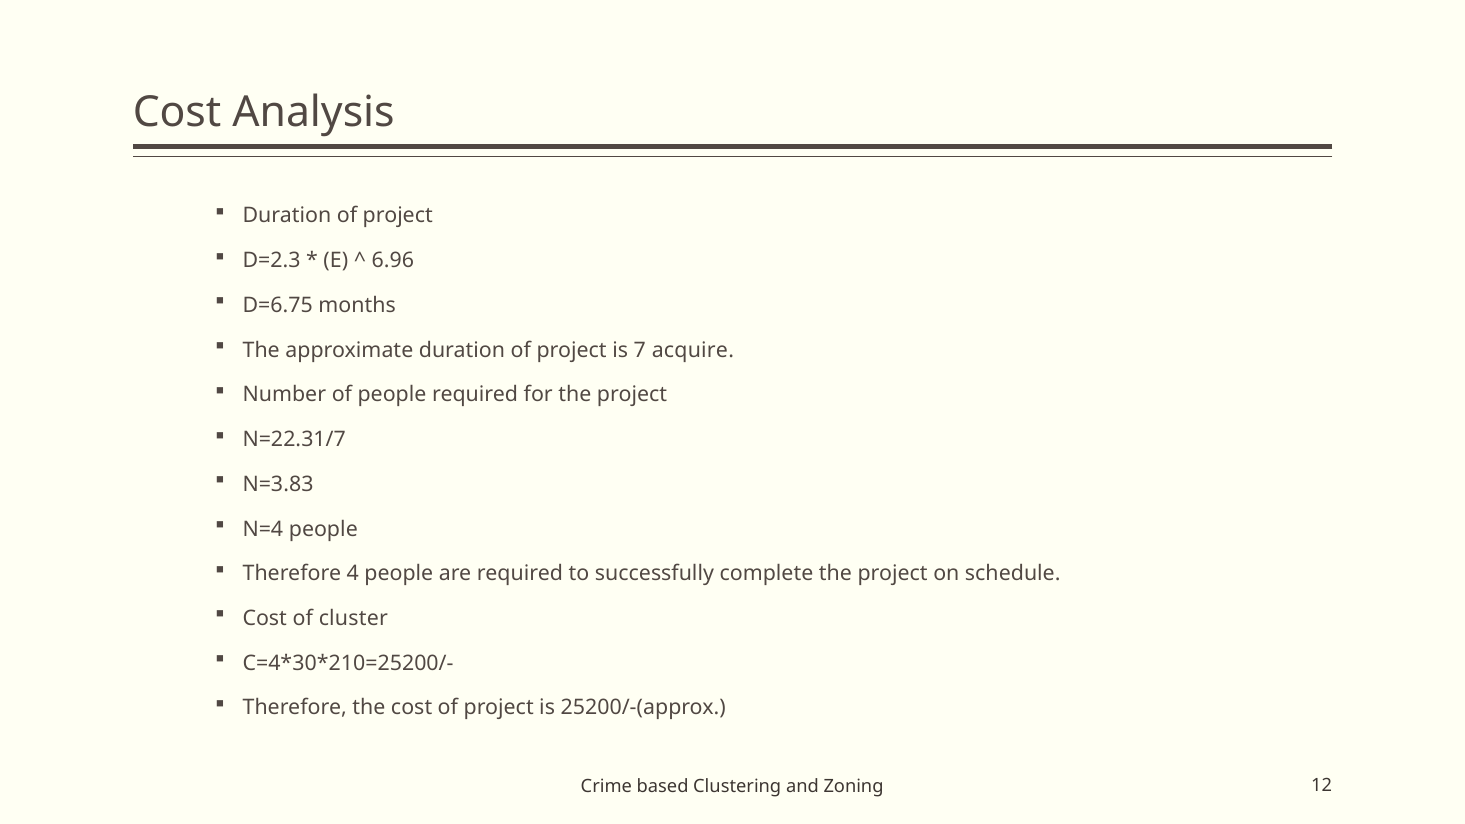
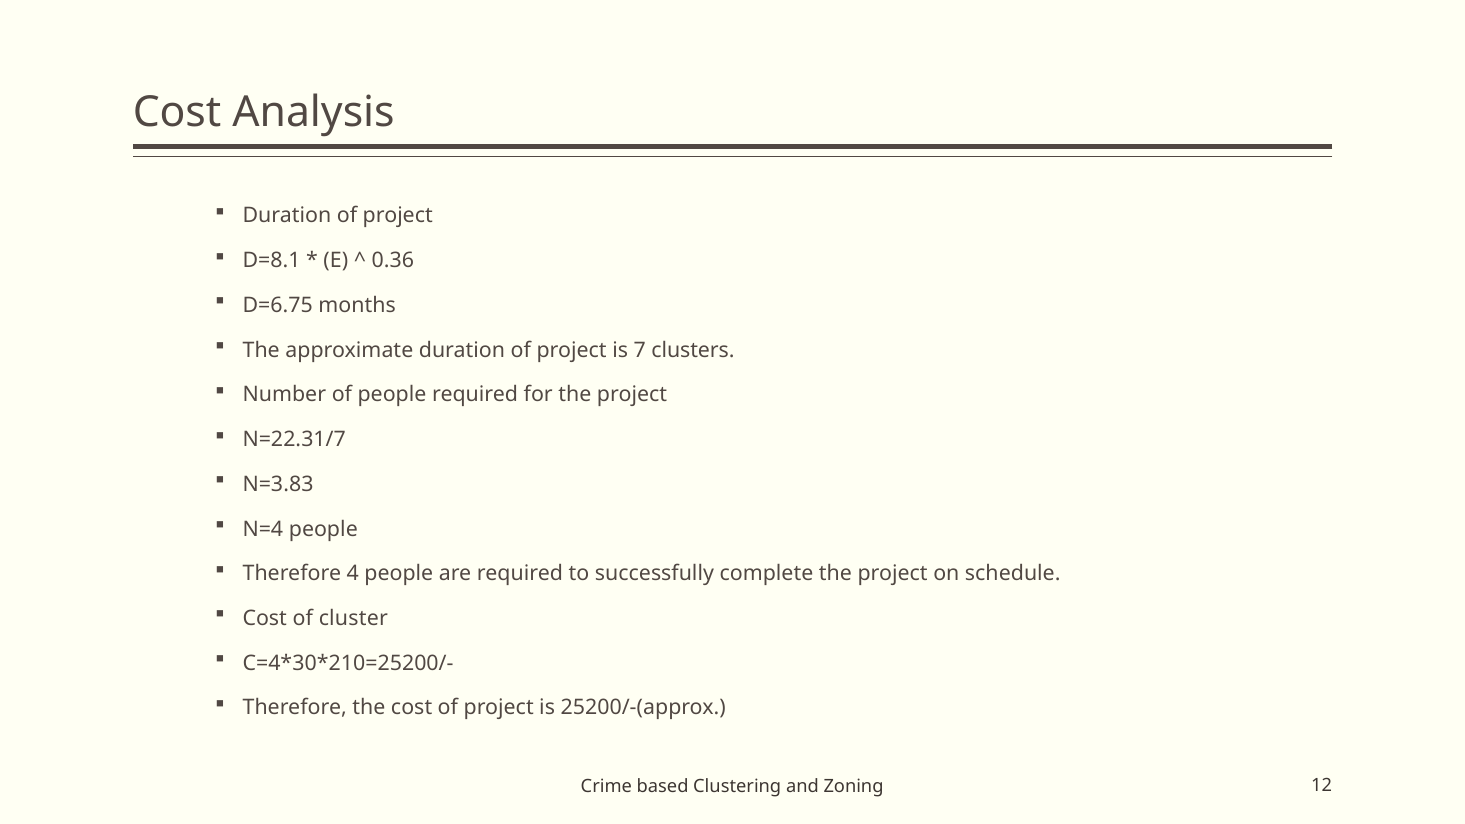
D=2.3: D=2.3 -> D=8.1 (272, 261)
6.96: 6.96 -> 0.36 (393, 261)
acquire: acquire -> clusters (693, 350)
